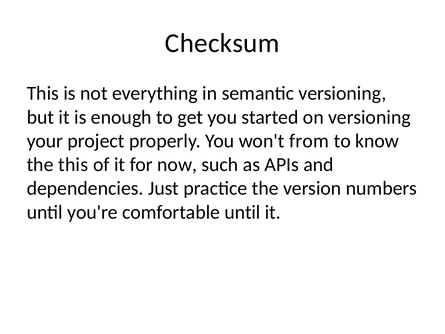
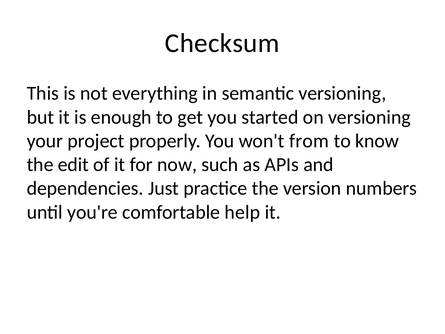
the this: this -> edit (73, 165)
comfortable until: until -> help (242, 212)
